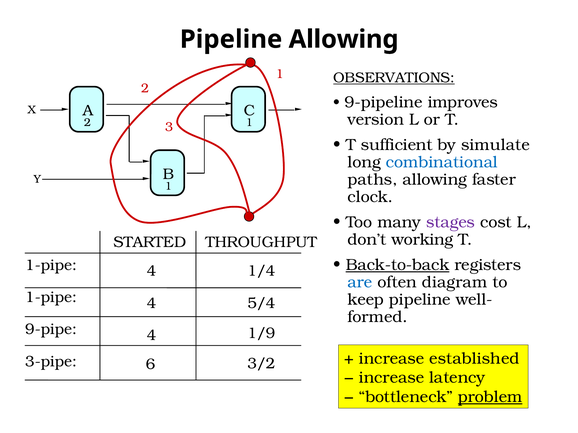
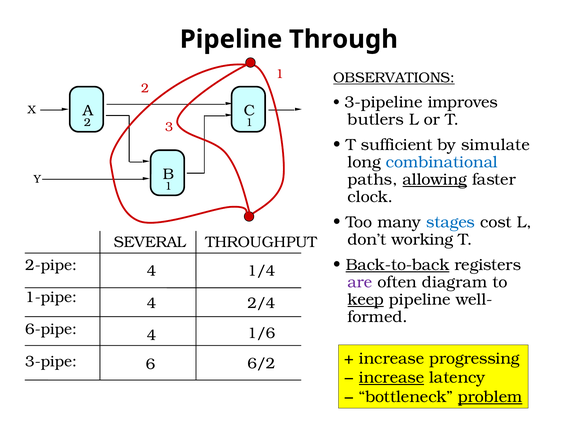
Pipeline Allowing: Allowing -> Through (343, 39)
9-pipeline: 9-pipeline -> 3-pipeline (384, 102)
version: version -> butlers (376, 120)
allowing underline: none -> present (435, 180)
stages colour: purple -> blue (451, 223)
STARTED: STARTED -> SEVERAL (150, 242)
1-pipe: 1-pipe -> 2-pipe (51, 265)
are colour: blue -> purple (360, 283)
keep underline: none -> present (366, 300)
5/4: 5/4 -> 2/4 (261, 303)
9-pipe: 9-pipe -> 6-pipe (51, 330)
1/9: 1/9 -> 1/6 (261, 334)
established: established -> progressing (474, 359)
3/2: 3/2 -> 6/2 (261, 364)
increase underline: none -> present (391, 378)
